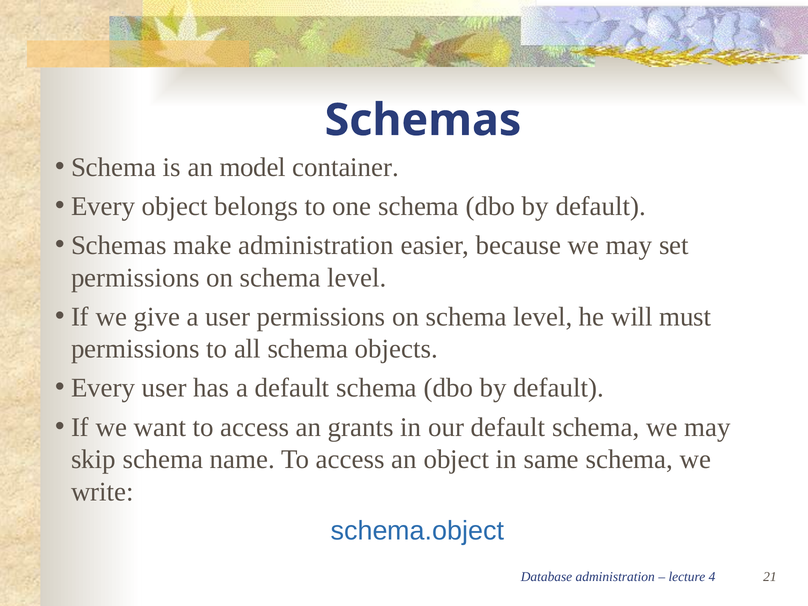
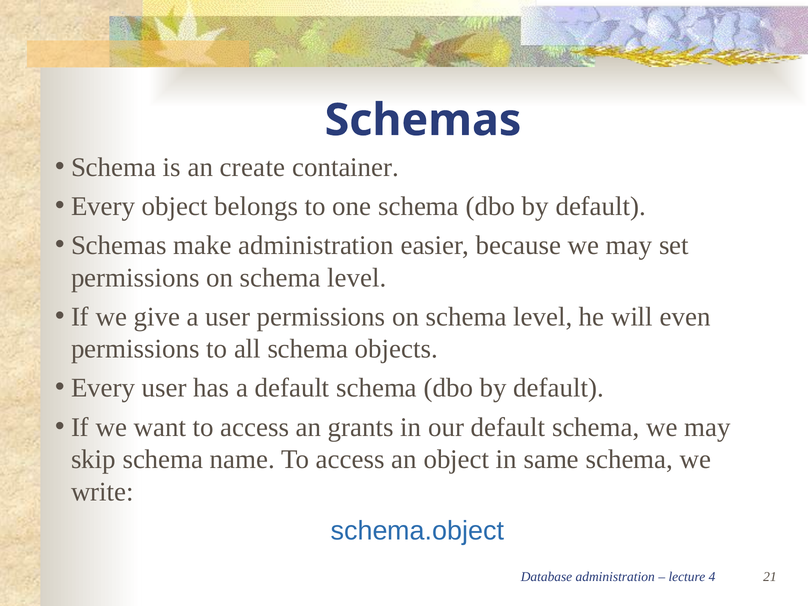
model: model -> create (252, 167)
must: must -> even (685, 317)
